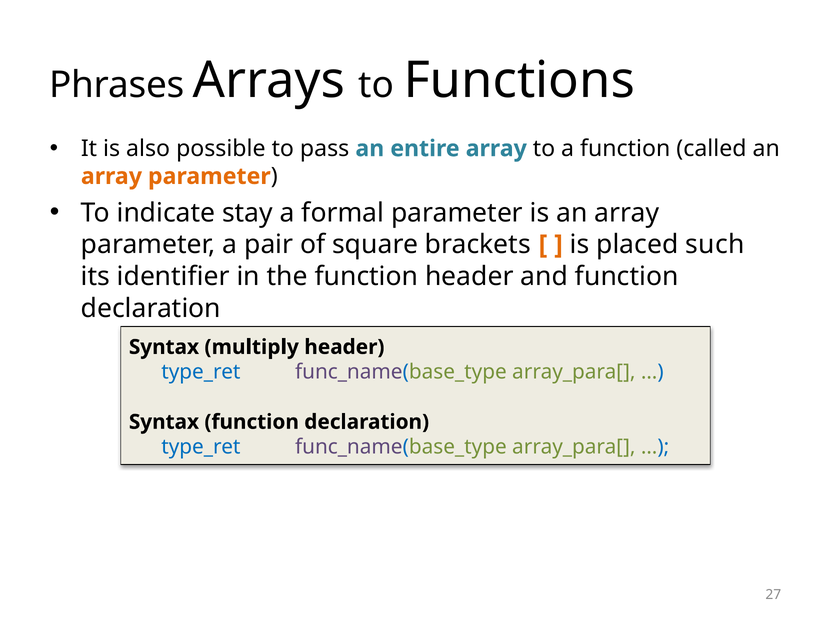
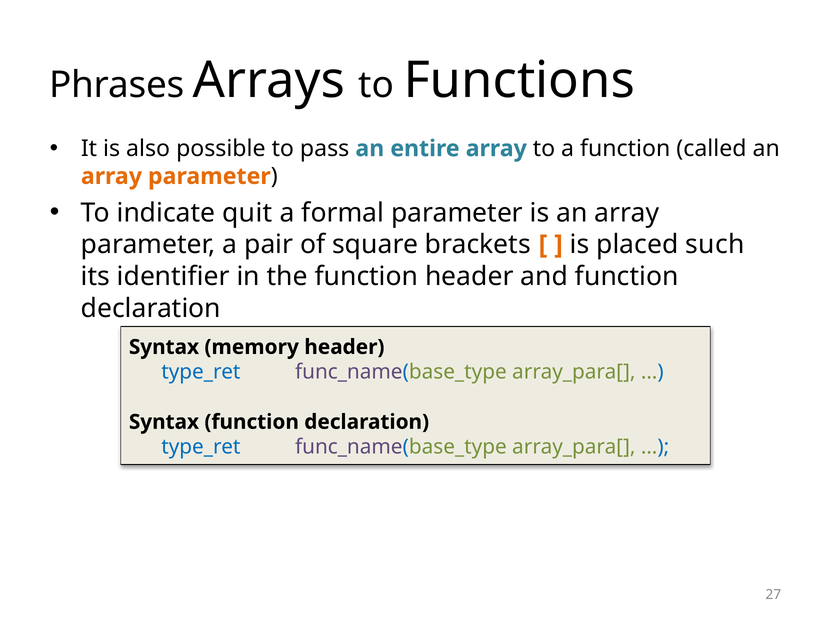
stay: stay -> quit (247, 213)
multiply: multiply -> memory (252, 347)
